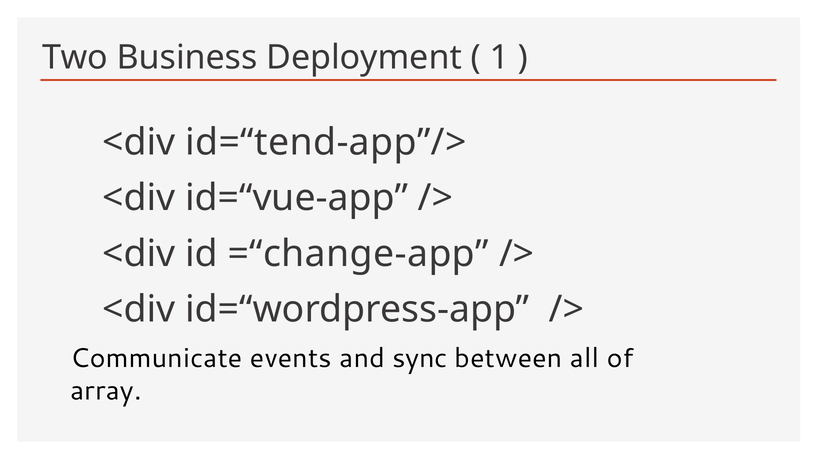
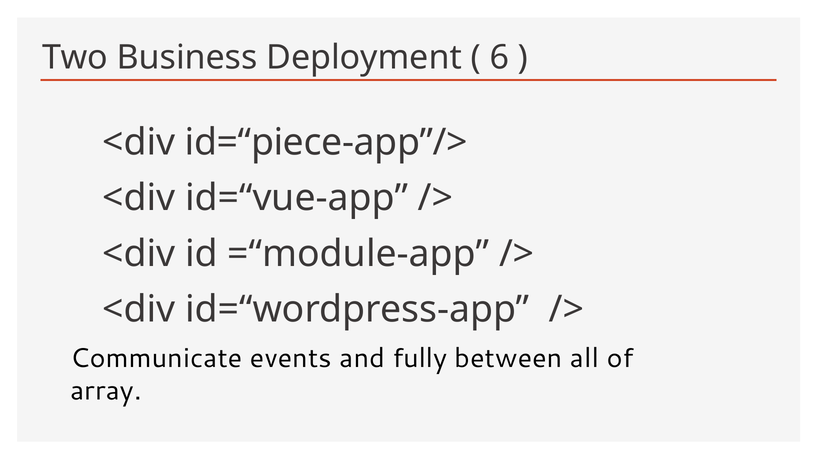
1: 1 -> 6 (499, 58)
id=“tend-app”/>: id=“tend-app”/> -> id=“piece-app”/> (326, 142)
=“change-app: =“change-app -> =“module-app (358, 254)
sync: sync -> fully (420, 359)
